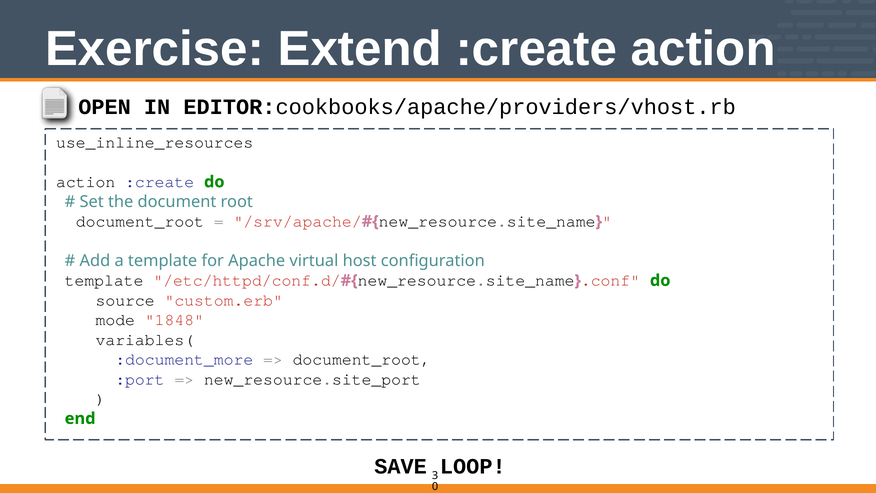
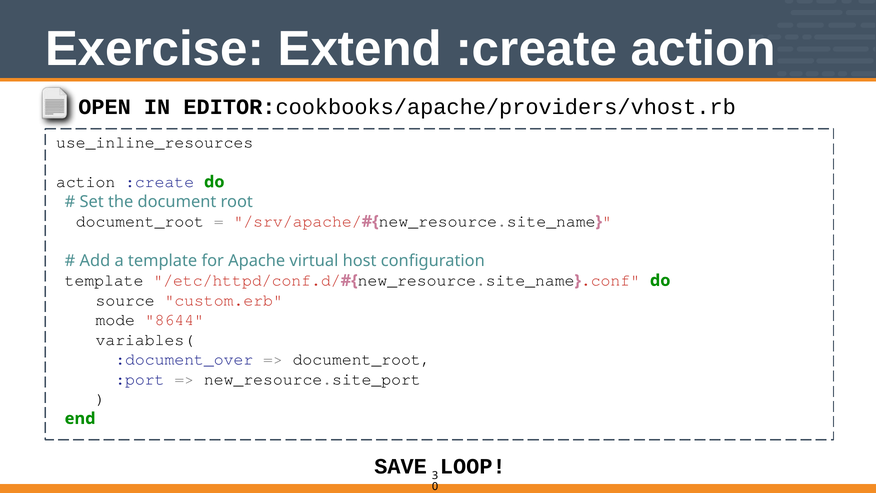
1848: 1848 -> 8644 (174, 320)
:document_more: :document_more -> :document_over (184, 359)
